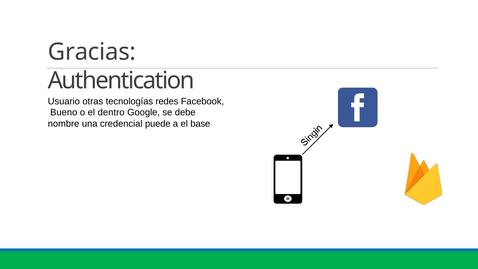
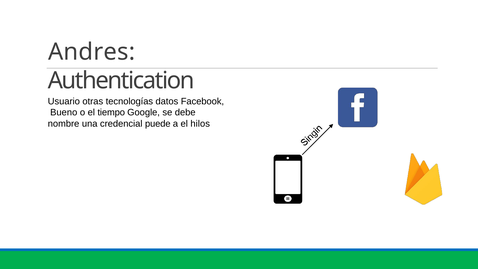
Gracias: Gracias -> Andres (92, 52)
redes: redes -> datos (167, 101)
dentro: dentro -> tiempo (111, 113)
base: base -> hilos (200, 124)
